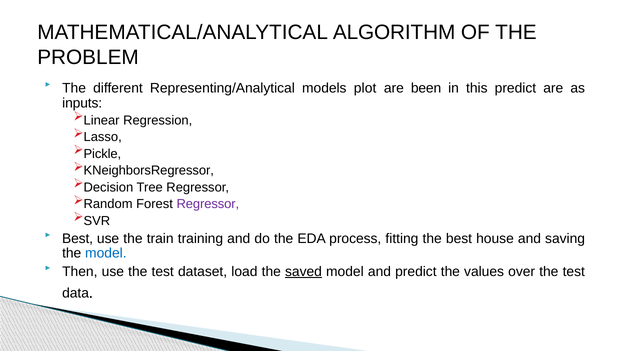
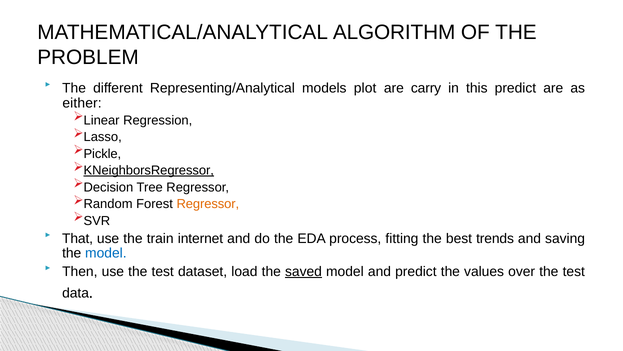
been: been -> carry (426, 88)
inputs: inputs -> either (82, 103)
KNeighborsRegressor underline: none -> present (149, 170)
Regressor colour: purple -> orange (208, 204)
Best: Best -> That (78, 238)
training: training -> internet (200, 238)
house: house -> trends (495, 238)
